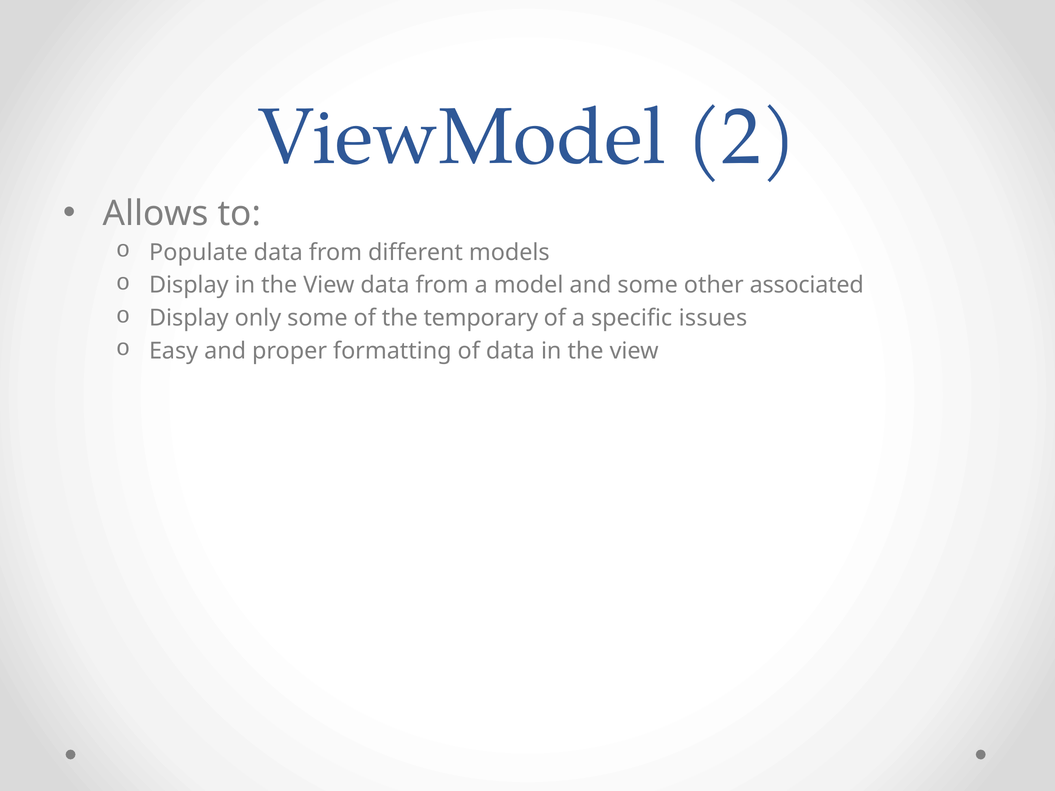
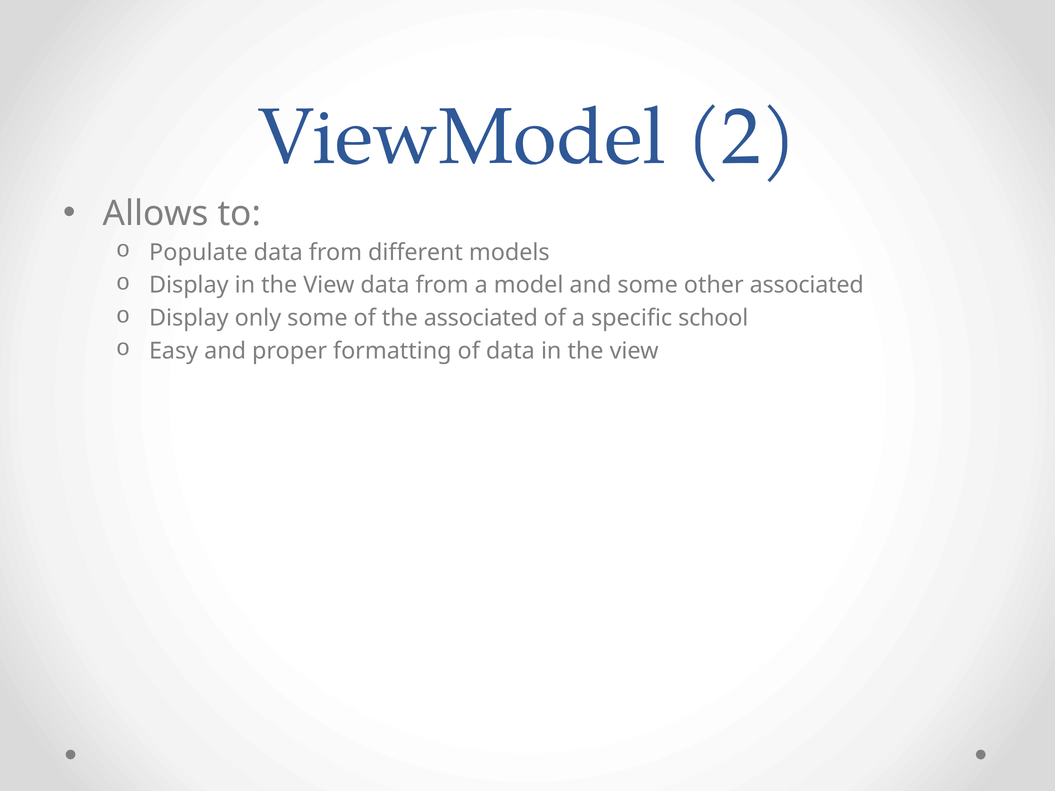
the temporary: temporary -> associated (481, 318)
issues: issues -> school (713, 318)
